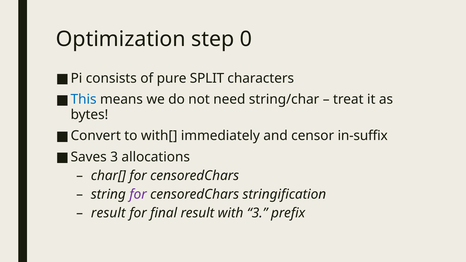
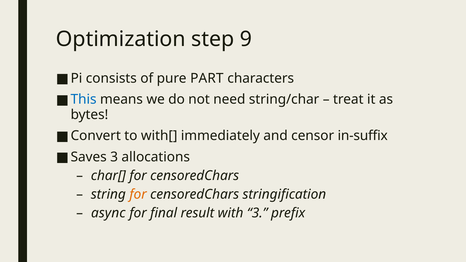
0: 0 -> 9 (246, 39)
SPLIT: SPLIT -> PART (207, 78)
for colour: purple -> orange (138, 194)
result: result -> async (108, 213)
